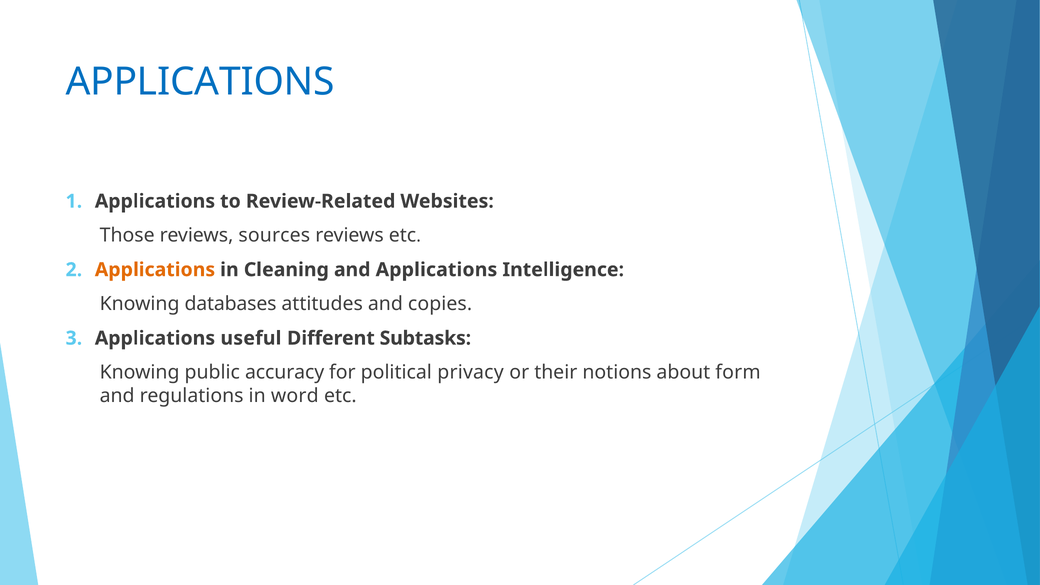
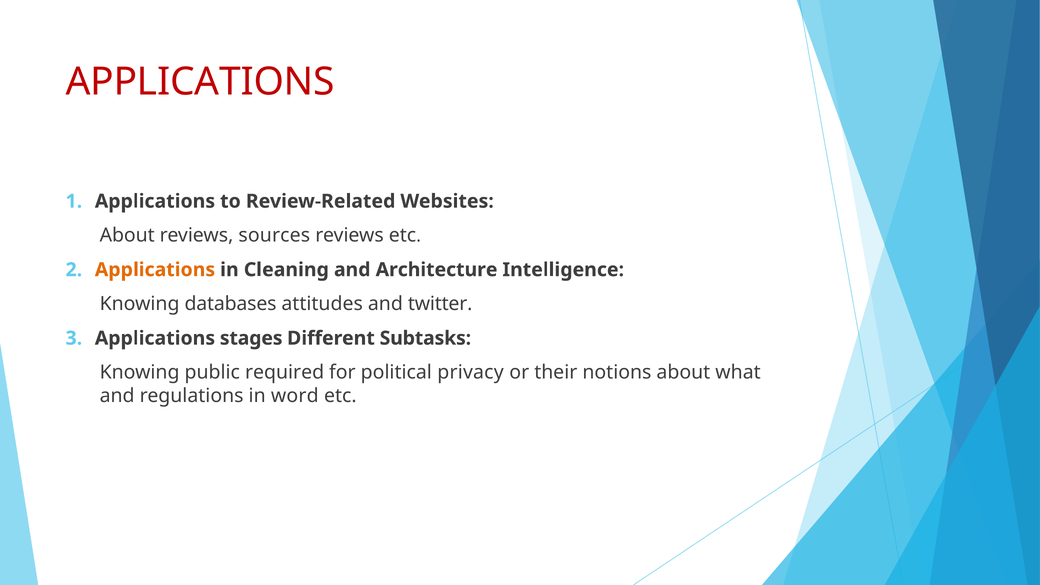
APPLICATIONS colour: blue -> red (200, 82)
Those: Those -> About (127, 236)
and Applications: Applications -> Architecture (437, 270)
copies: copies -> twitter (440, 304)
useful: useful -> stages (251, 338)
accuracy: accuracy -> required (285, 372)
form: form -> what (738, 372)
